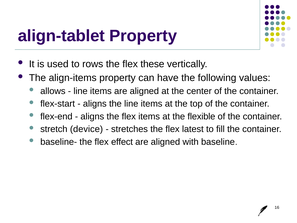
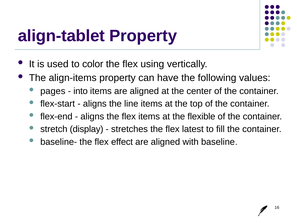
rows: rows -> color (93, 64)
these: these -> using (152, 64)
allows: allows -> pages (53, 91)
line: line -> into (81, 91)
device: device -> display (87, 129)
